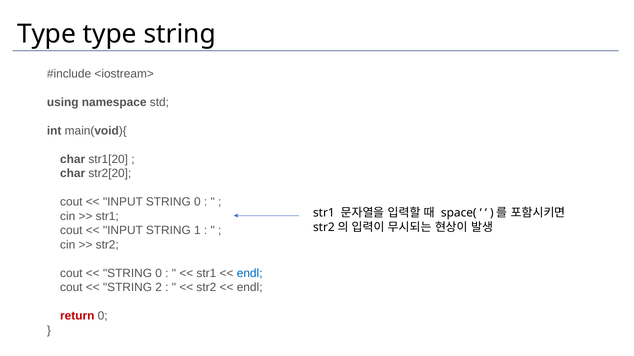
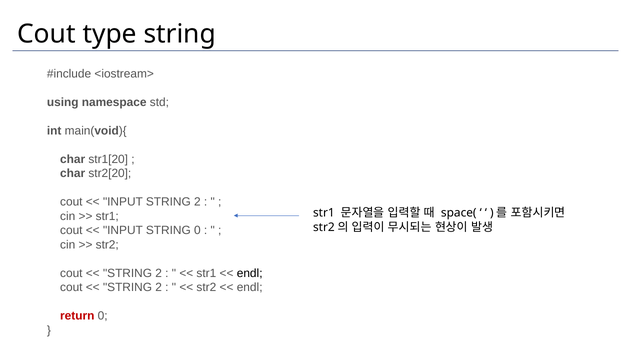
Type: Type -> Cout (46, 34)
INPUT STRING 0: 0 -> 2 (197, 202)
STRING 1: 1 -> 0 (197, 231)
0: 0 -> 2 (159, 274)
endl colour: blue -> black (250, 274)
